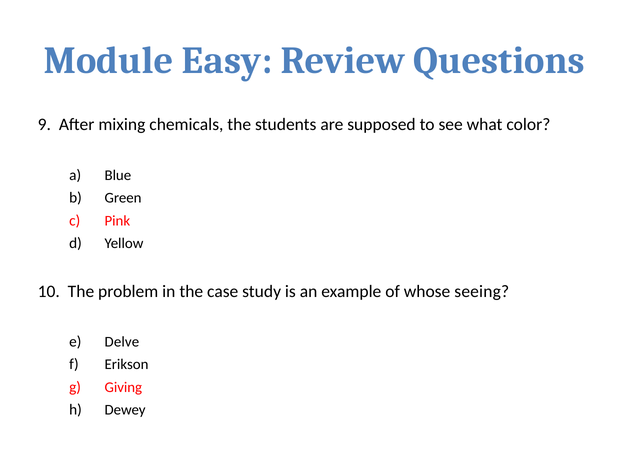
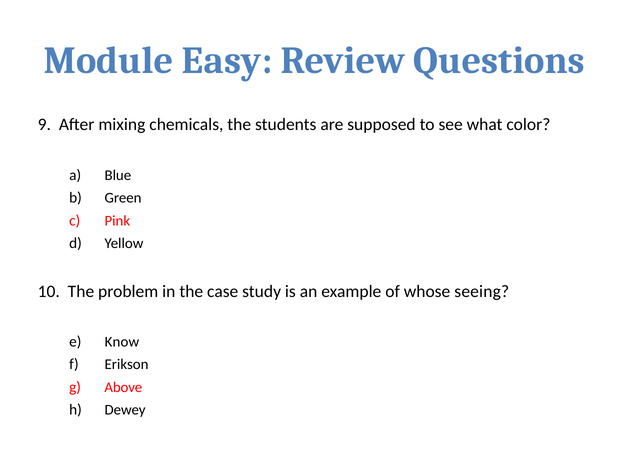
Delve: Delve -> Know (122, 342)
Giving: Giving -> Above (123, 388)
